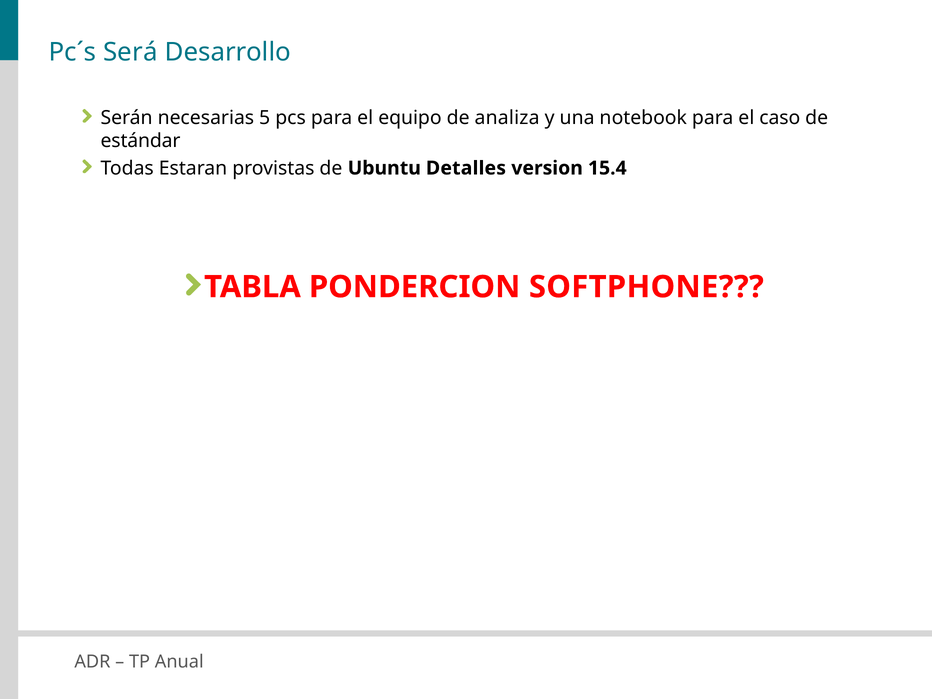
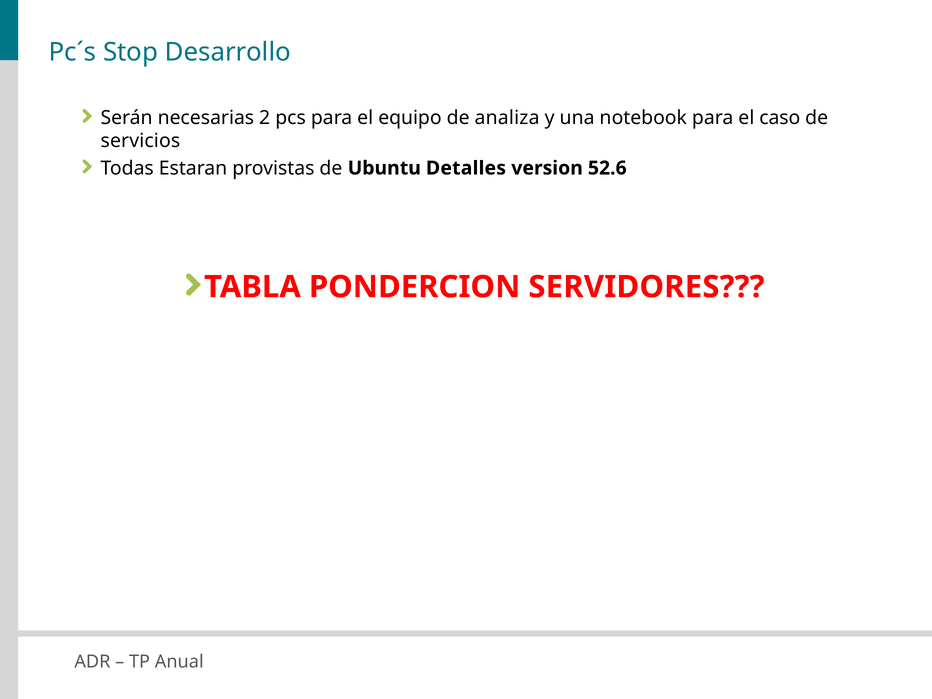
Será: Será -> Stop (131, 52)
5: 5 -> 2 (265, 118)
estándar: estándar -> servicios (140, 141)
15.4: 15.4 -> 52.6 (607, 168)
SOFTPHONE: SOFTPHONE -> SERVIDORES (646, 287)
